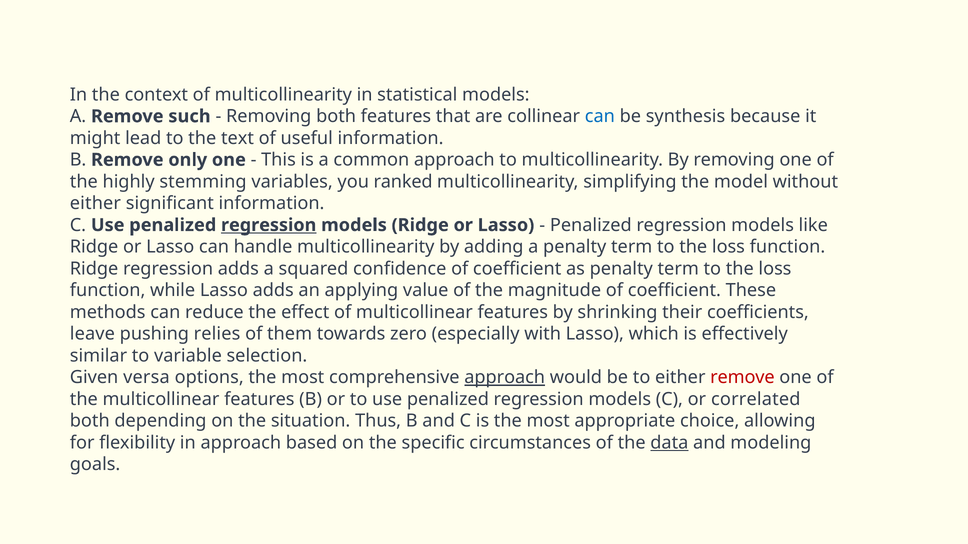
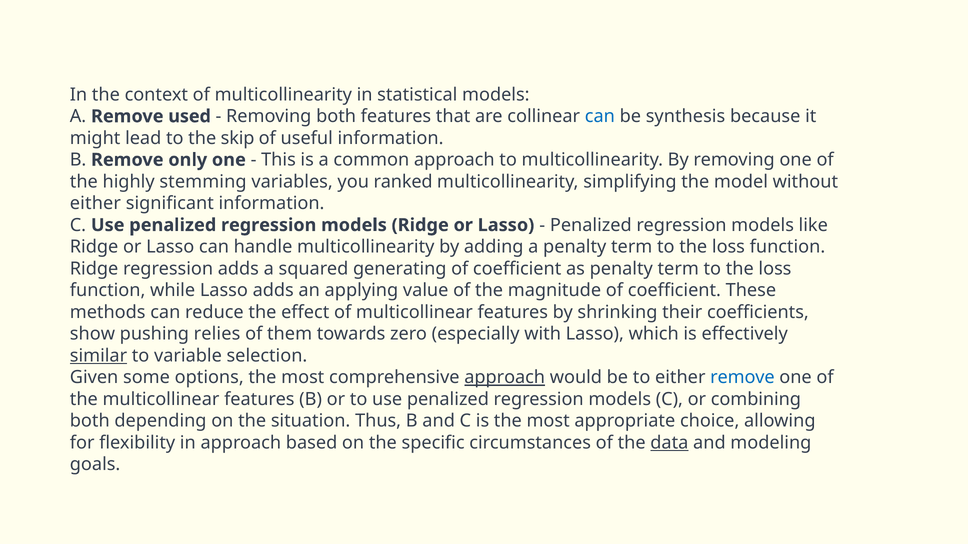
such: such -> used (190, 116)
text: text -> skip (238, 138)
regression underline: present -> none (269, 225)
confidence: confidence -> generating (400, 269)
leave: leave -> show (92, 334)
similar underline: none -> present (99, 356)
versa: versa -> some (147, 378)
remove colour: red -> blue (742, 378)
correlated: correlated -> combining (756, 400)
